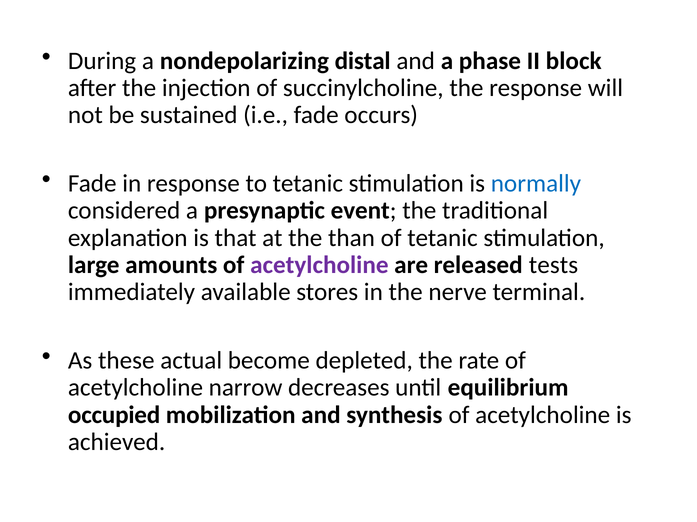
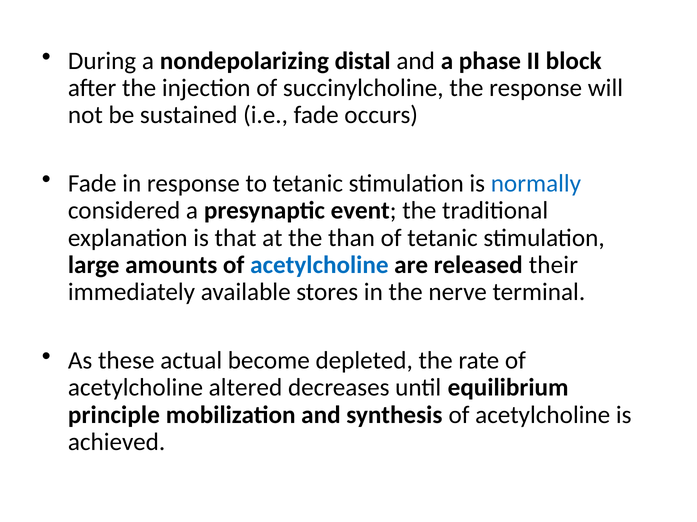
acetylcholine colour: purple -> blue (319, 265)
tests: tests -> their (553, 265)
narrow: narrow -> altered (245, 388)
occupied: occupied -> principle (114, 415)
